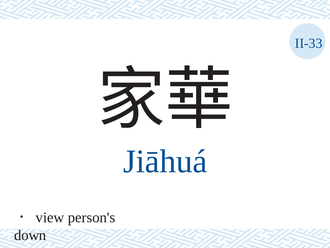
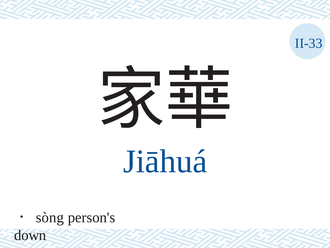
view: view -> sòng (50, 217)
